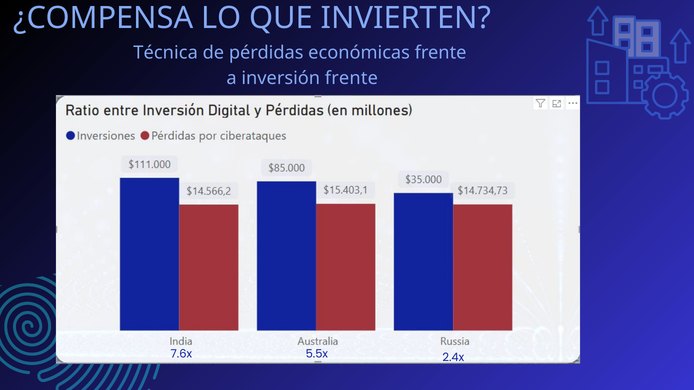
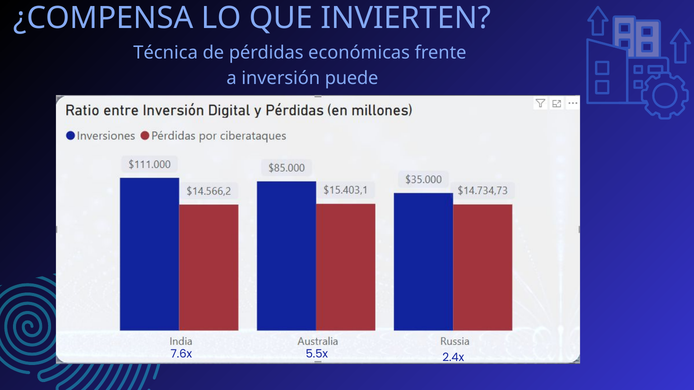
inversión frente: frente -> puede (352, 78)
